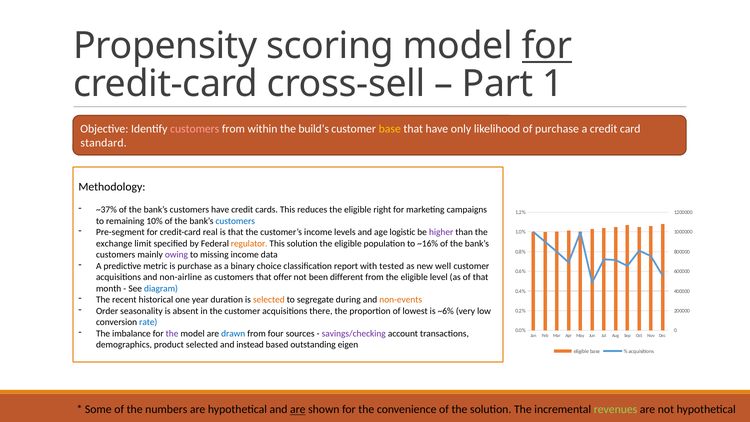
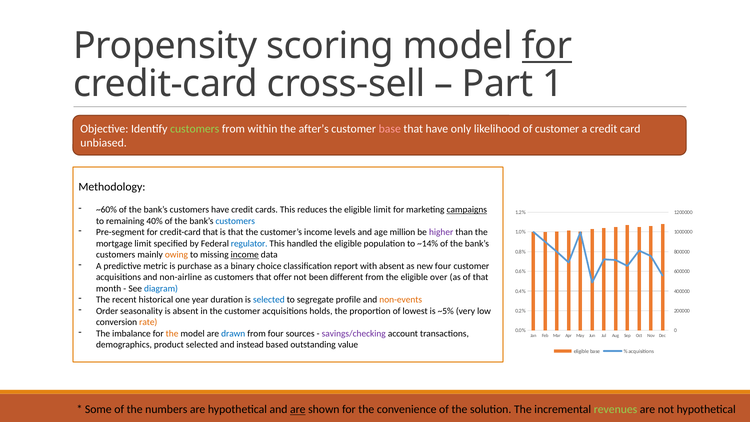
customers colour: pink -> light green (195, 129)
build’s: build’s -> after’s (314, 129)
base colour: yellow -> pink (390, 129)
of purchase: purchase -> customer (557, 129)
standard: standard -> unbiased (104, 143)
~37%: ~37% -> ~60% (106, 210)
eligible right: right -> limit (382, 210)
campaigns underline: none -> present (467, 210)
10%: 10% -> 40% (155, 221)
credit-card real: real -> that (210, 232)
logistic: logistic -> million (403, 232)
exchange: exchange -> mortgage (114, 243)
regulator colour: orange -> blue (249, 243)
This solution: solution -> handled (302, 243)
~16%: ~16% -> ~14% (428, 243)
owing colour: purple -> orange (176, 255)
income underline: none -> present (245, 255)
with tested: tested -> absent (392, 266)
new well: well -> four (443, 266)
level: level -> over (439, 277)
selected colour: orange -> blue (269, 300)
during: during -> profile (348, 300)
there: there -> holds (321, 311)
~6%: ~6% -> ~5% (446, 311)
rate colour: blue -> orange (148, 322)
the colour: purple -> orange (172, 333)
eigen: eigen -> value (348, 345)
